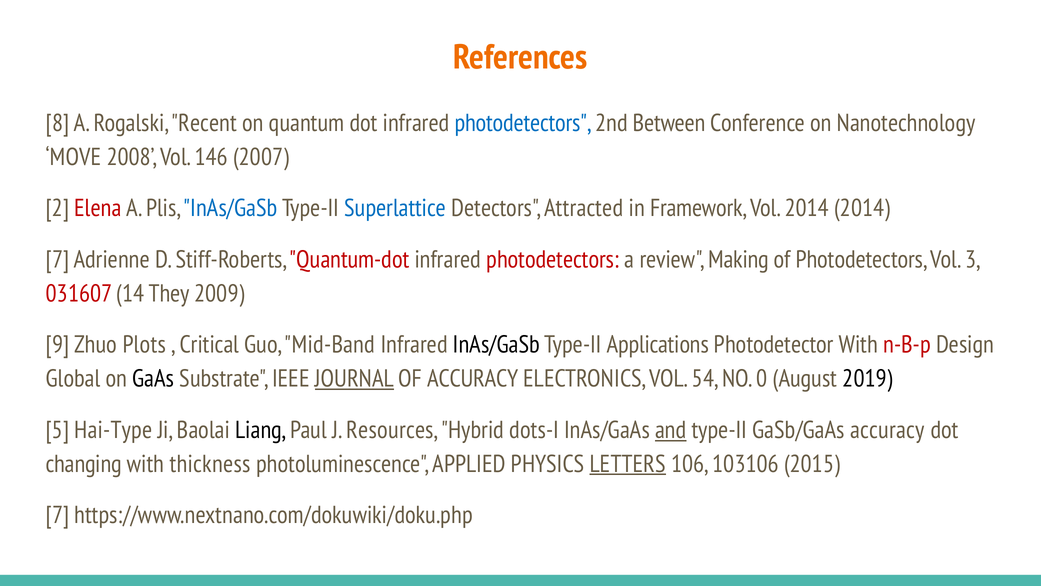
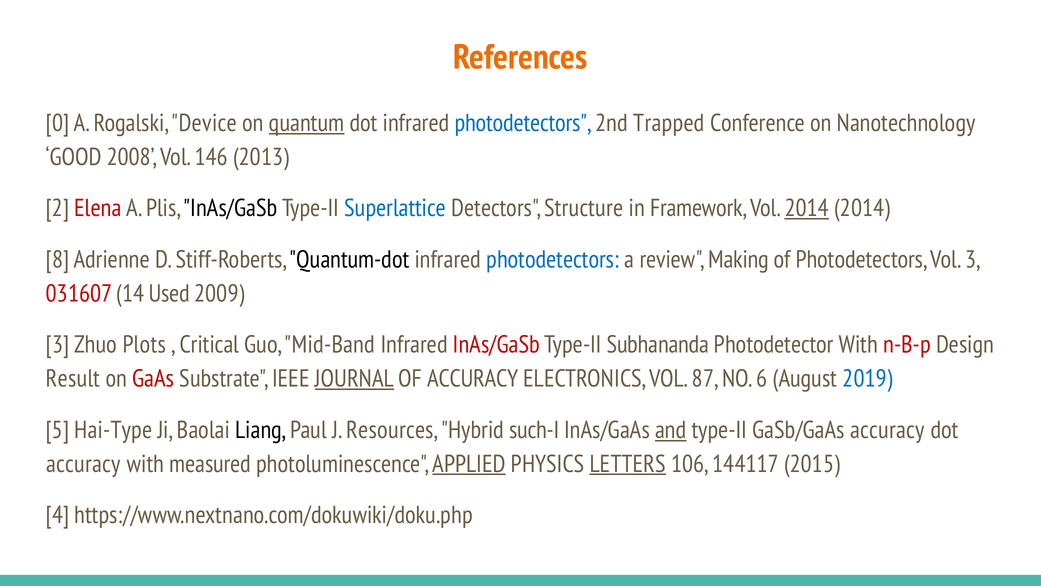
8: 8 -> 0 (58, 123)
Recent: Recent -> Device (204, 123)
quantum underline: none -> present (307, 123)
Between: Between -> Trapped (669, 123)
MOVE: MOVE -> GOOD (74, 157)
2007: 2007 -> 2013 (261, 157)
InAs/GaSb colour: blue -> black (230, 208)
Attracted: Attracted -> Structure (584, 208)
2014 underline: none -> present (807, 208)
7: 7 -> 8 (58, 259)
Quantum-dot colour: red -> black (349, 259)
photodetectors colour: red -> blue (553, 259)
They: They -> Used (169, 293)
9: 9 -> 3 (58, 345)
InAs/GaSb colour: black -> red (496, 345)
Applications: Applications -> Subhananda (658, 345)
Global: Global -> Result (73, 378)
GaAs colour: black -> red (153, 378)
54: 54 -> 87 (705, 378)
0: 0 -> 6 (762, 378)
2019 colour: black -> blue (867, 378)
dots-I: dots-I -> such-I (534, 430)
changing: changing -> accuracy (84, 464)
thickness: thickness -> measured (210, 464)
APPLIED underline: none -> present (469, 464)
103106: 103106 -> 144117 (746, 464)
7: 7 -> 4 (58, 515)
